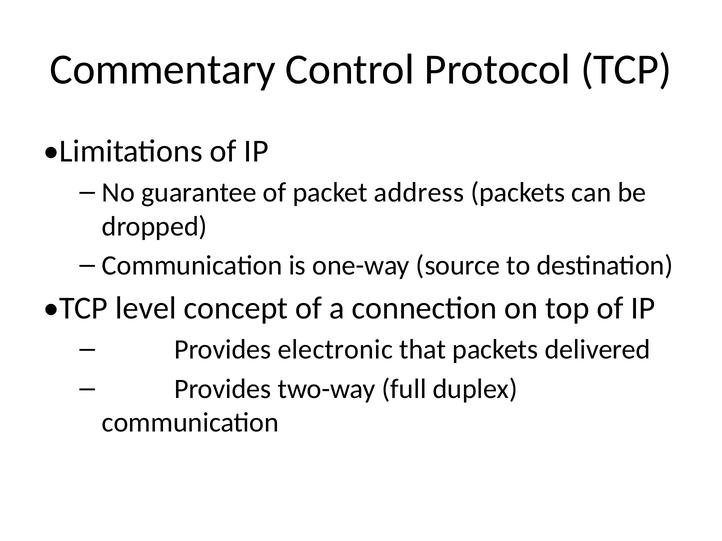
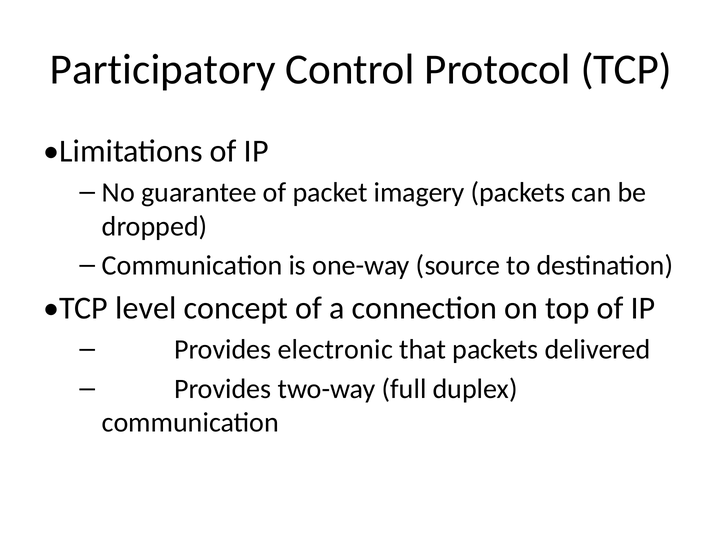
Commentary: Commentary -> Participatory (163, 70)
address: address -> imagery (419, 193)
